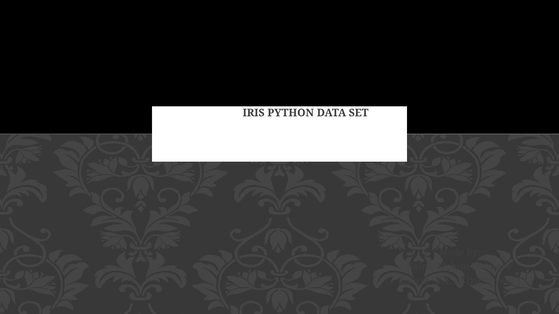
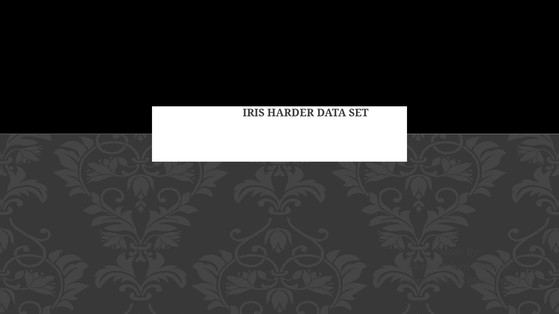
PYTHON: PYTHON -> HARDER (291, 113)
